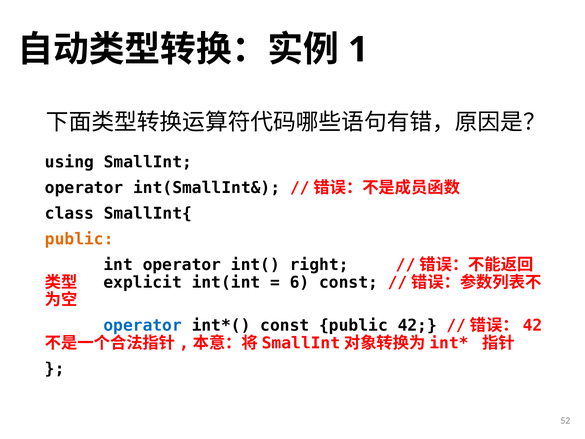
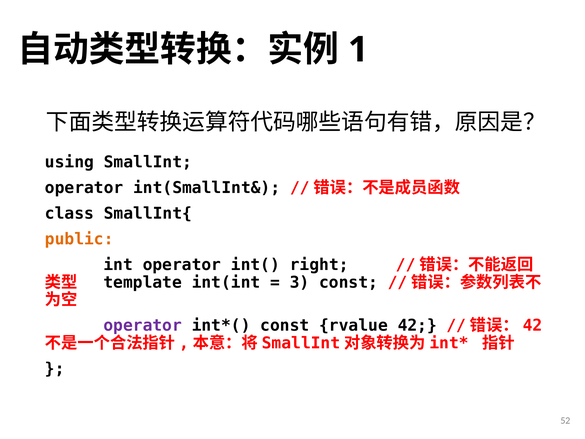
explicit: explicit -> template (143, 282)
6: 6 -> 3 (300, 282)
operator colour: blue -> purple (143, 325)
const public: public -> rvalue (353, 325)
